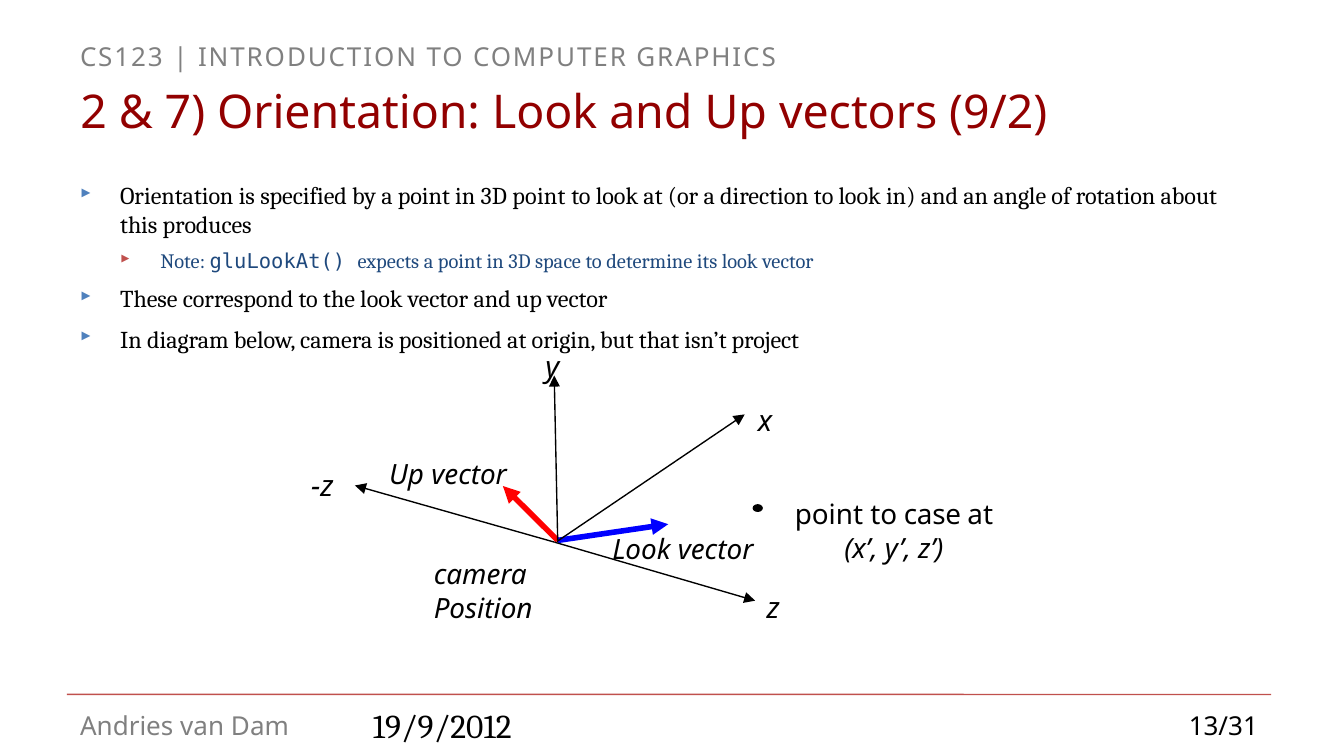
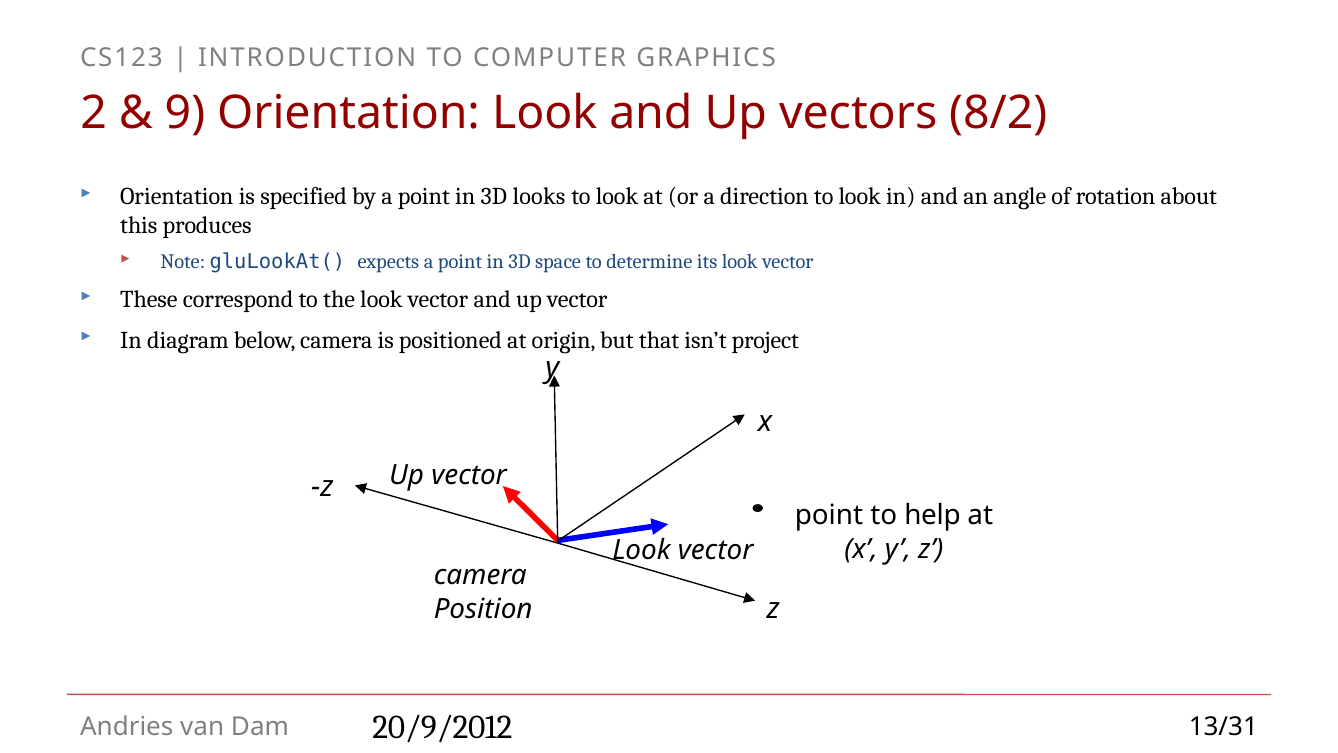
7: 7 -> 9 (185, 113)
9/2: 9/2 -> 8/2 (998, 113)
3D point: point -> looks (539, 197)
case: case -> help (933, 515)
19/9/2012: 19/9/2012 -> 20/9/2012 (442, 728)
